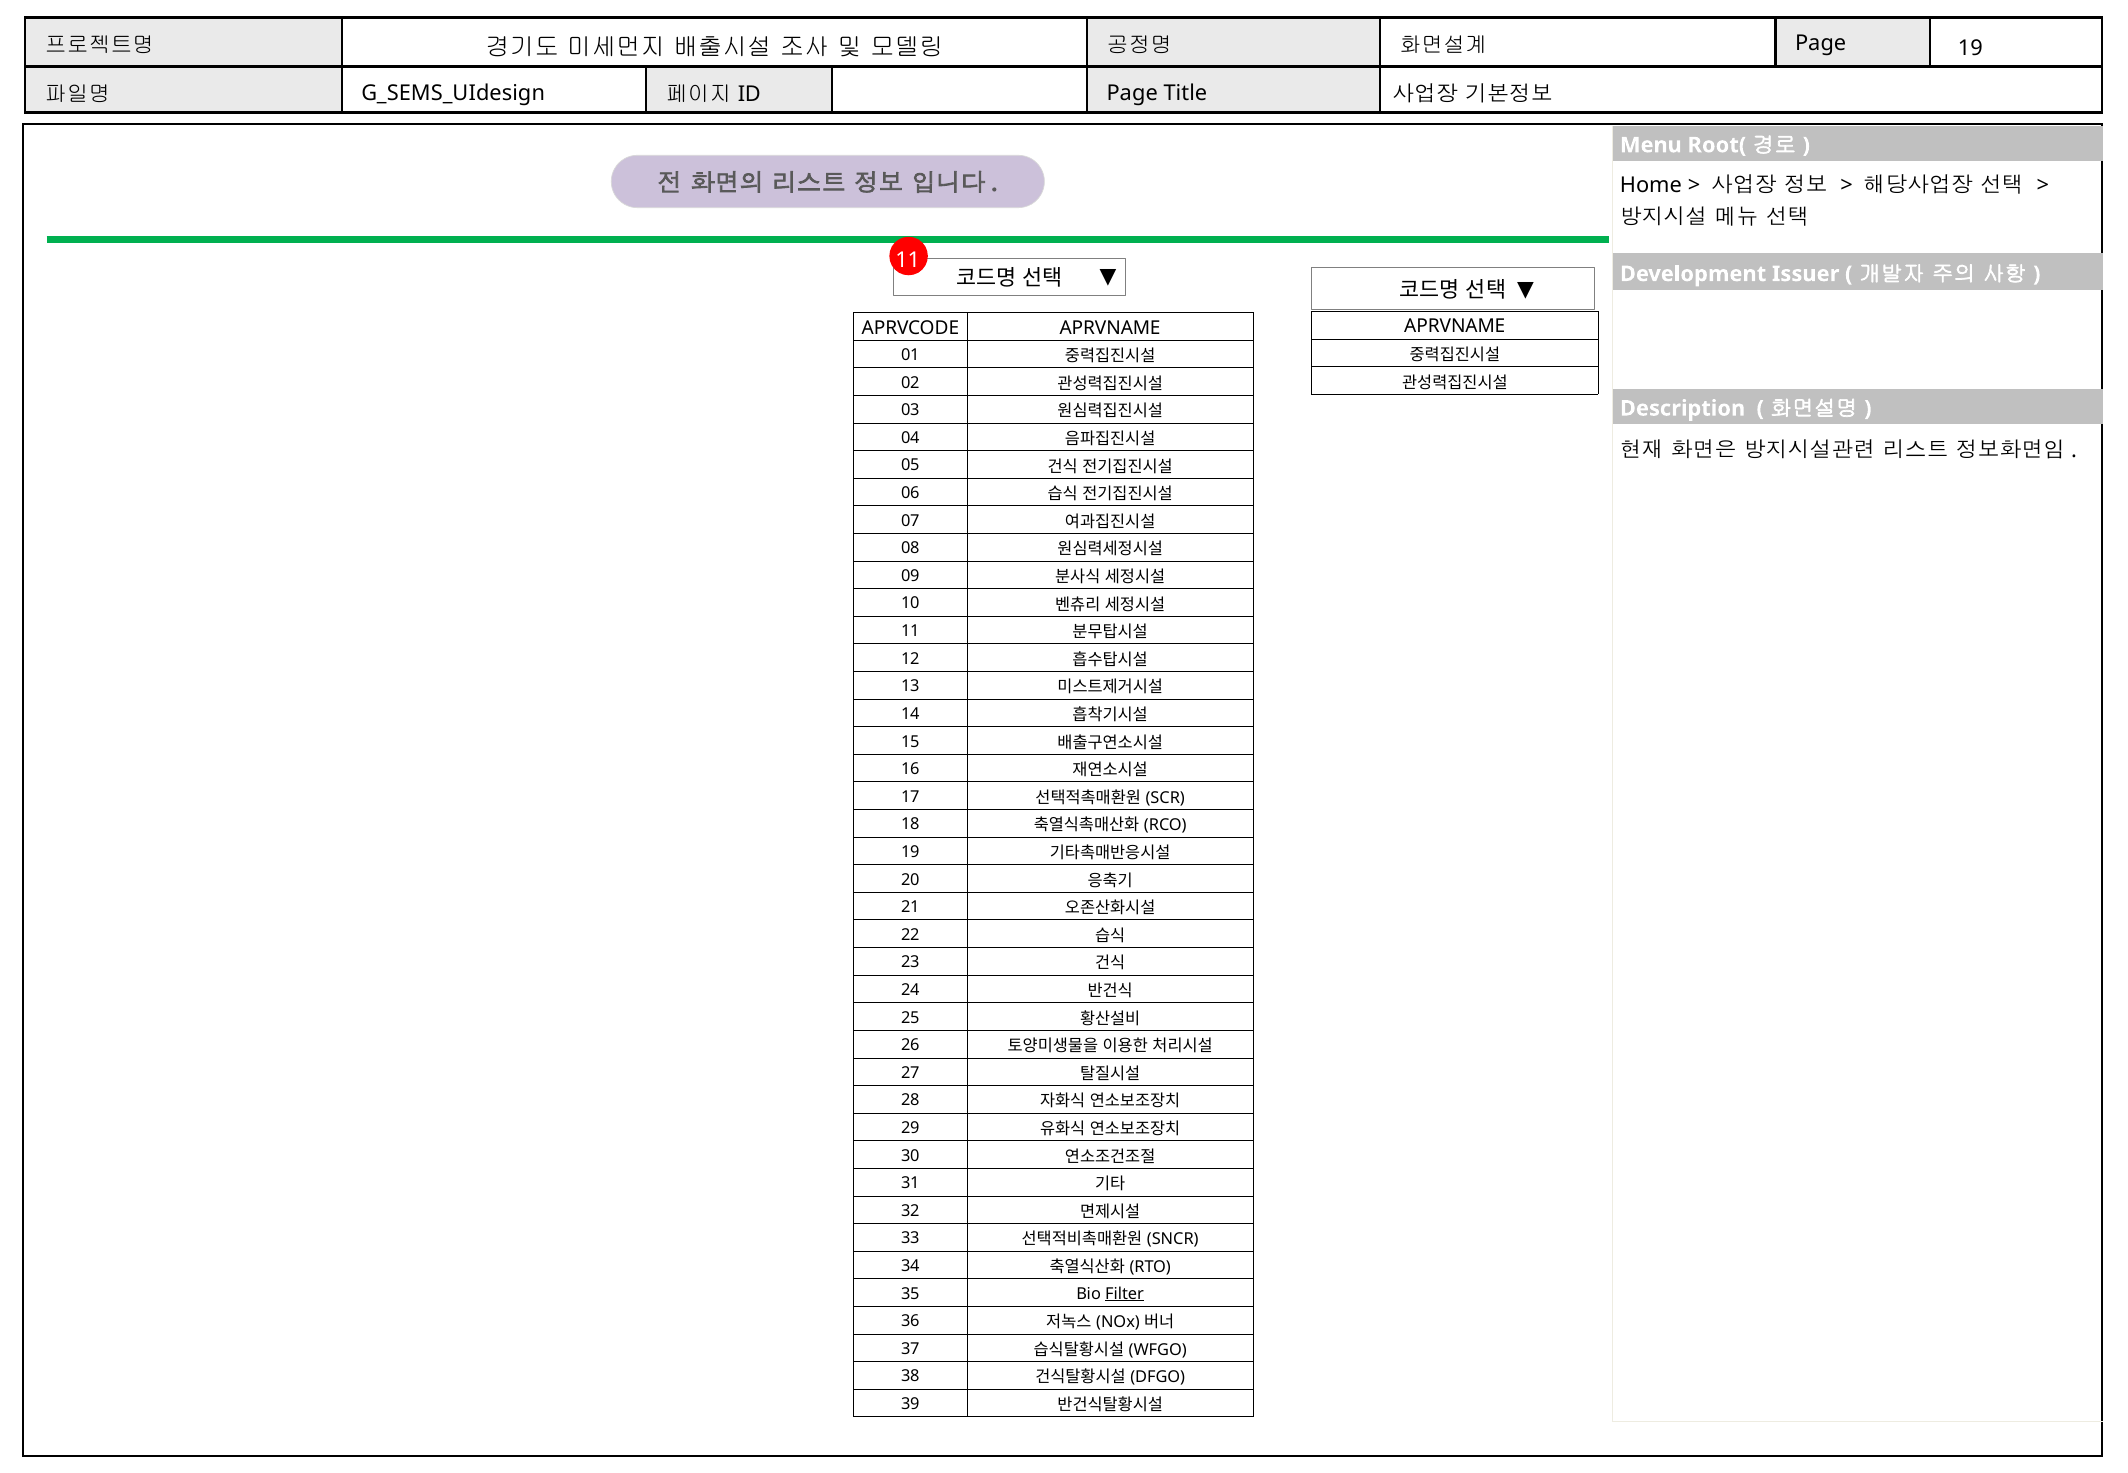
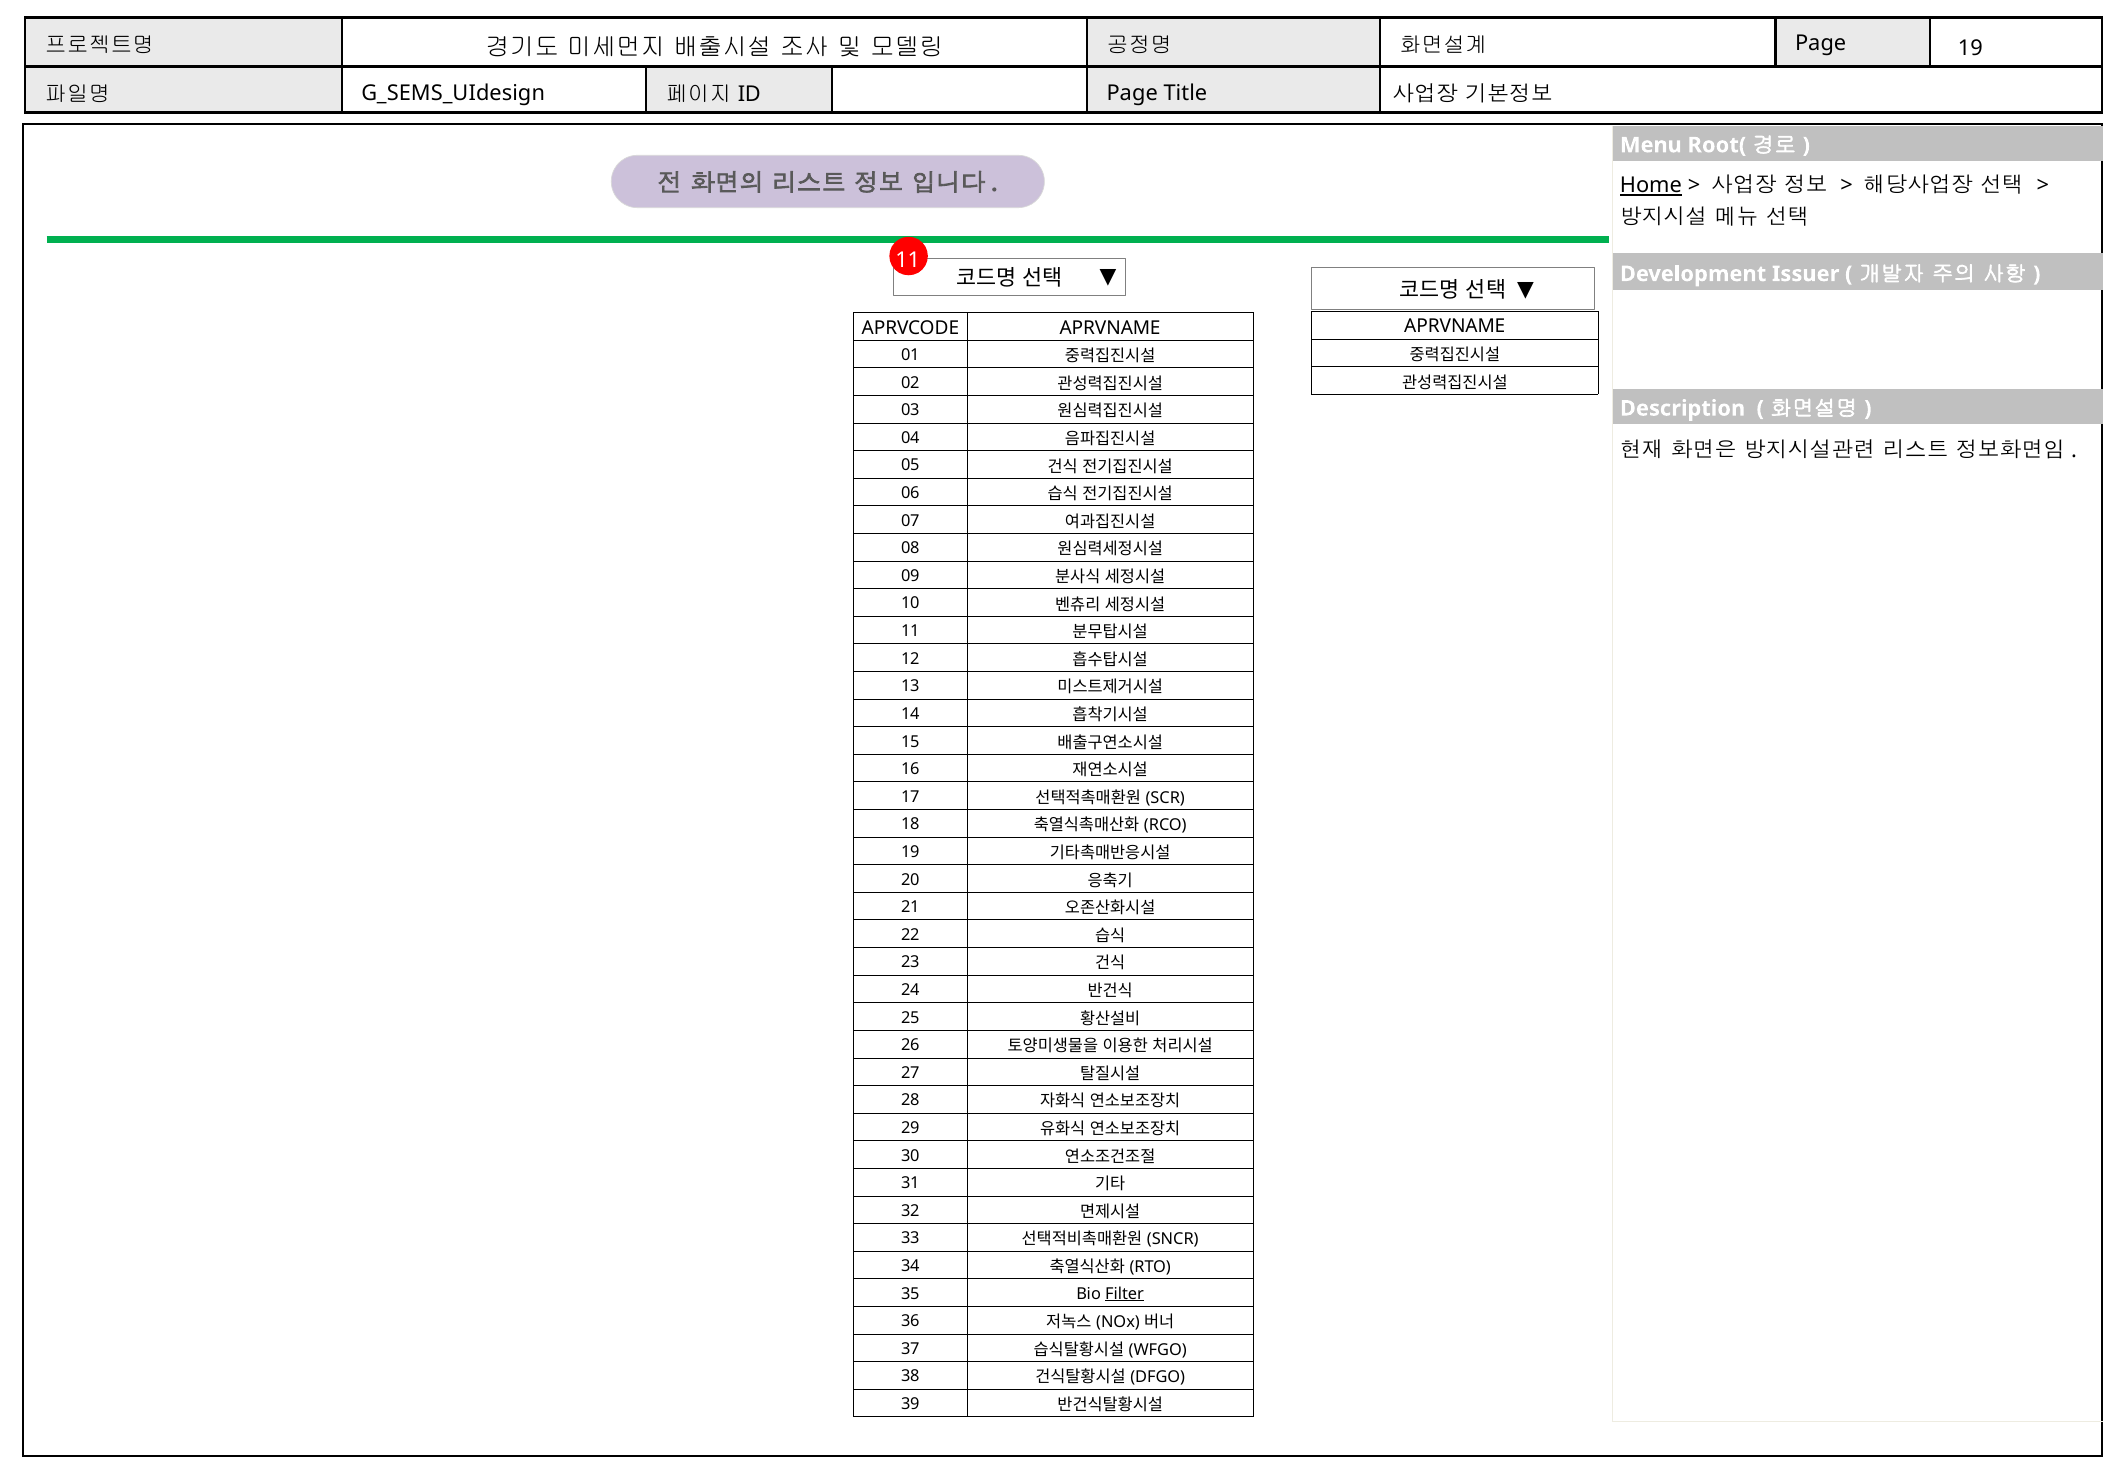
Home underline: none -> present (1651, 186)
